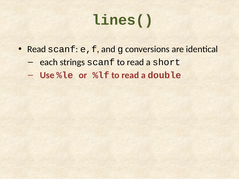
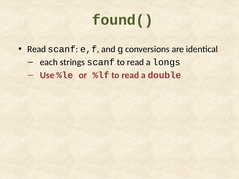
lines(: lines( -> found( (123, 20)
short: short -> longs (167, 62)
